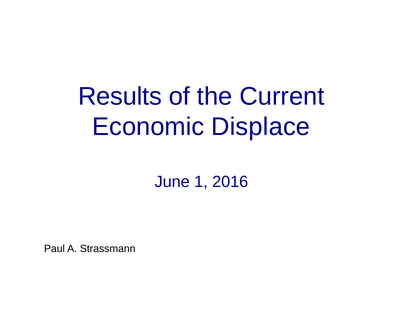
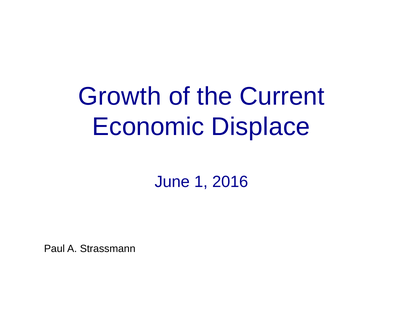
Results: Results -> Growth (120, 96)
